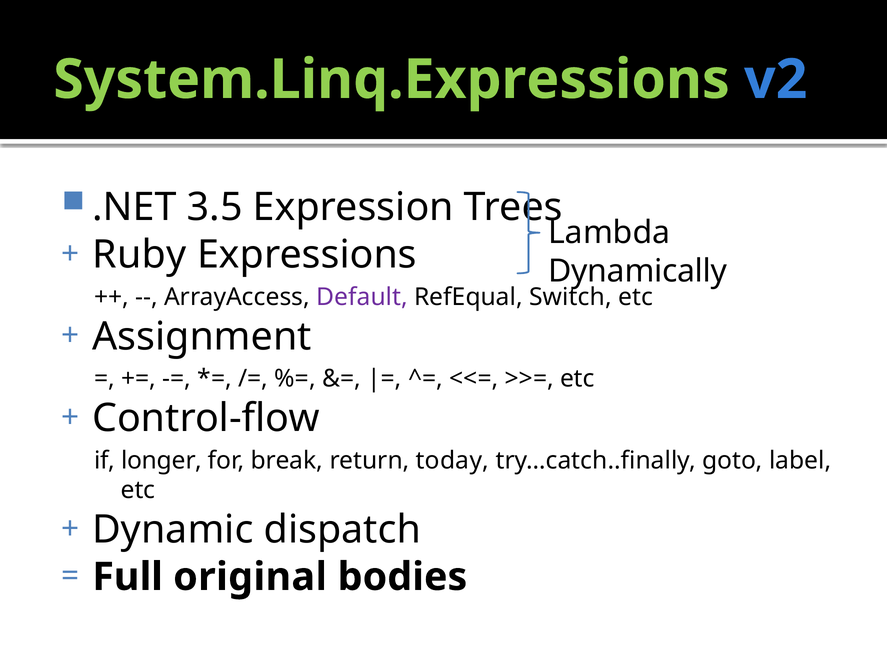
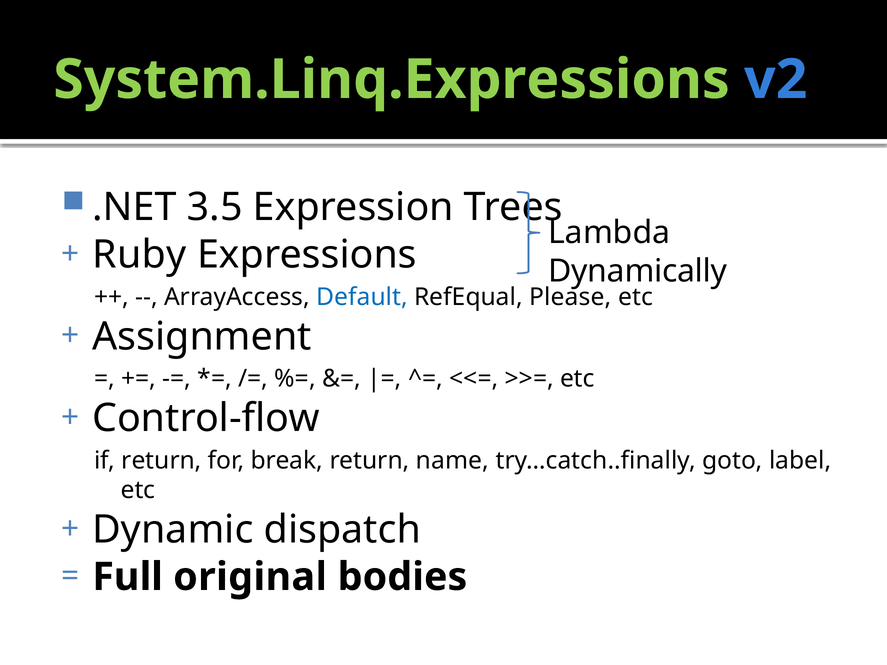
Default colour: purple -> blue (362, 297)
Switch: Switch -> Please (570, 297)
if longer: longer -> return (161, 461)
today: today -> name (452, 461)
